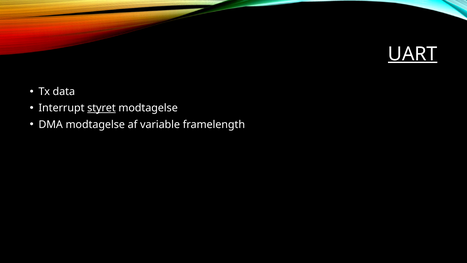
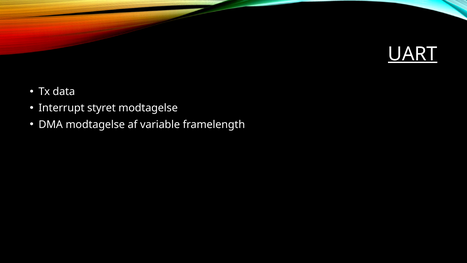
styret underline: present -> none (101, 108)
